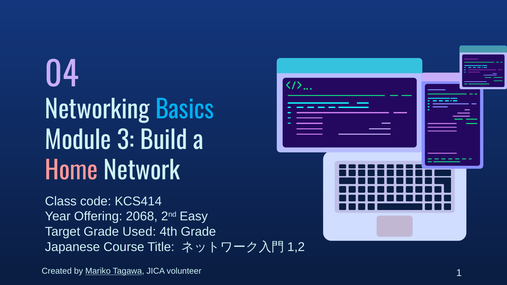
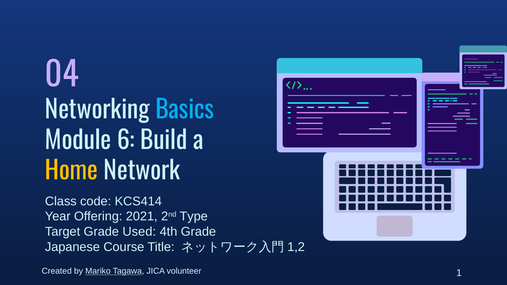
3: 3 -> 6 (126, 141)
Home colour: pink -> yellow (71, 171)
2068: 2068 -> 2021 (142, 217)
Easy: Easy -> Type (194, 217)
